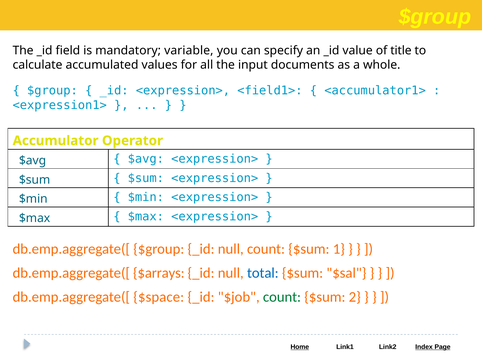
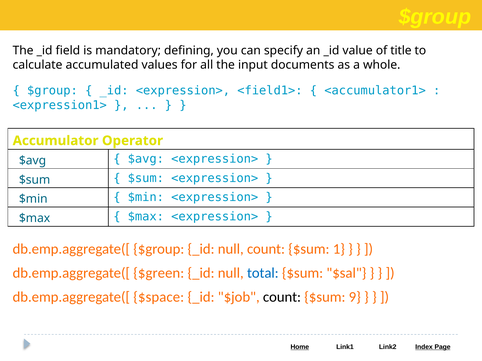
variable: variable -> defining (189, 51)
$arrays: $arrays -> $green (159, 273)
count colour: green -> black (282, 297)
2: 2 -> 9 (355, 297)
